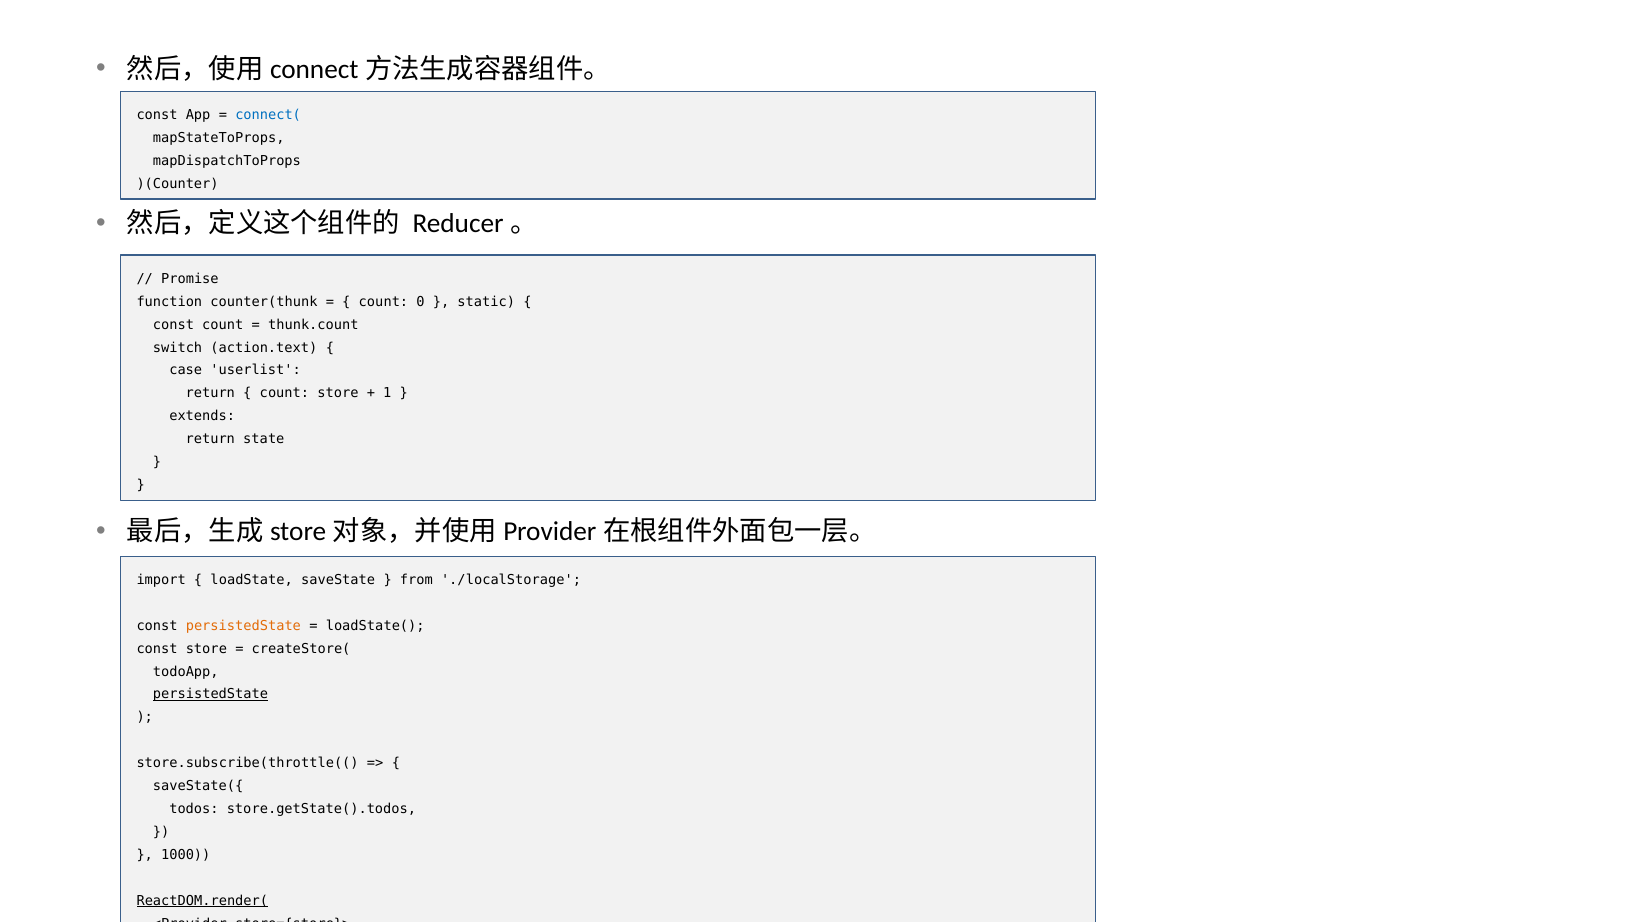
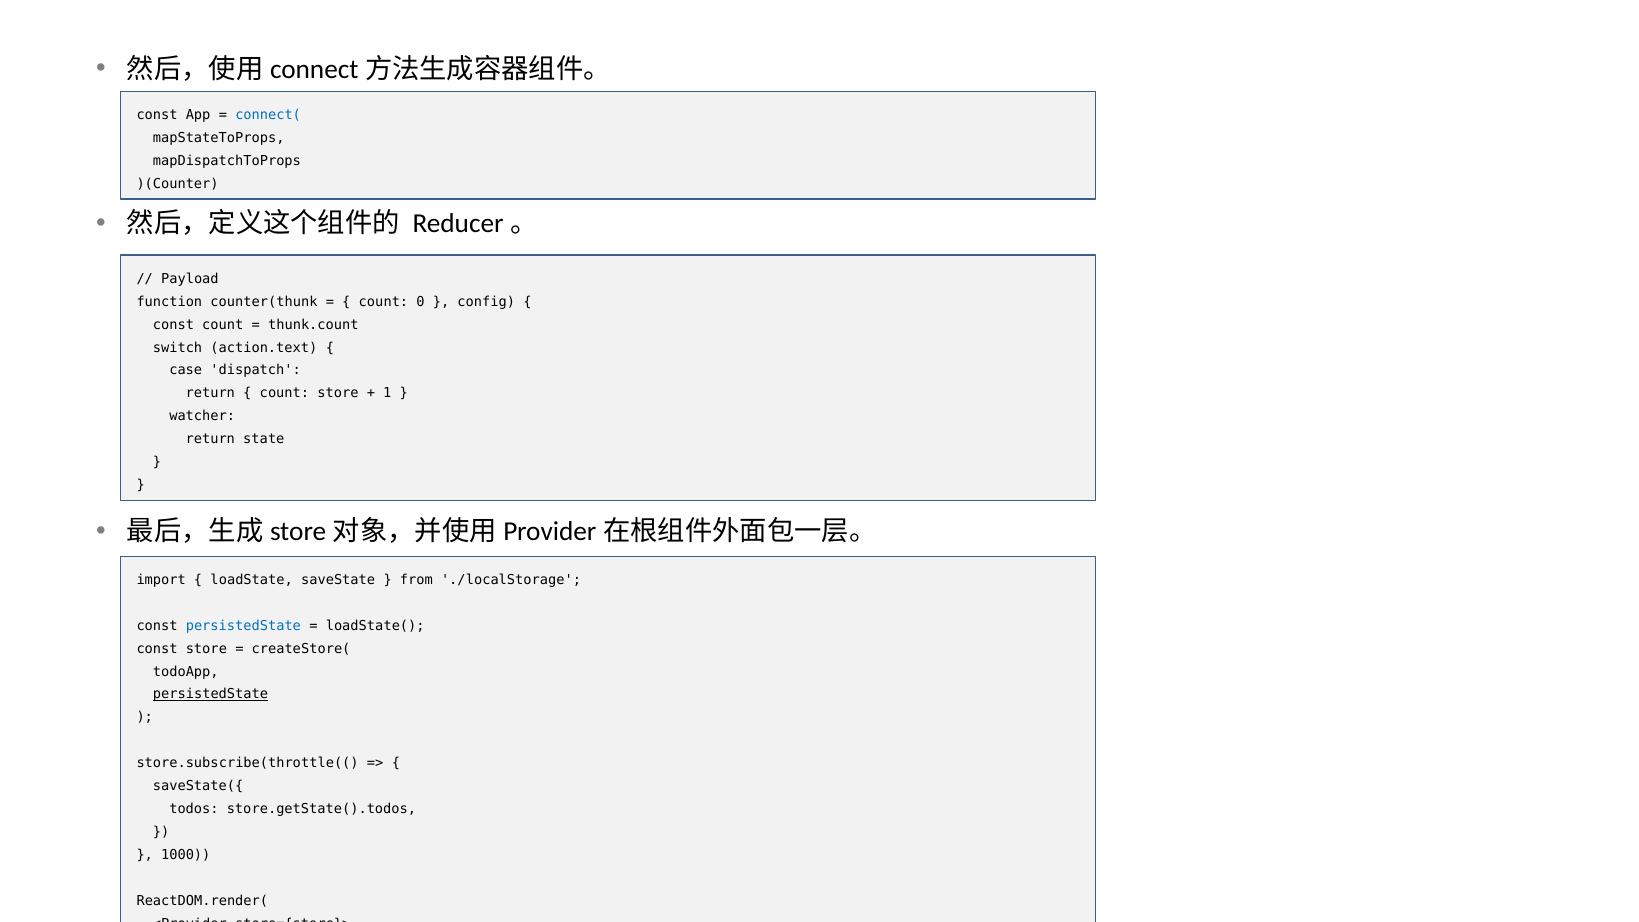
Promise: Promise -> Payload (190, 279)
static: static -> config (486, 302)
userlist: userlist -> dispatch (256, 370)
extends: extends -> watcher (202, 416)
persistedState colour: orange -> blue (243, 626)
ReactDOM.render( underline: present -> none (202, 901)
